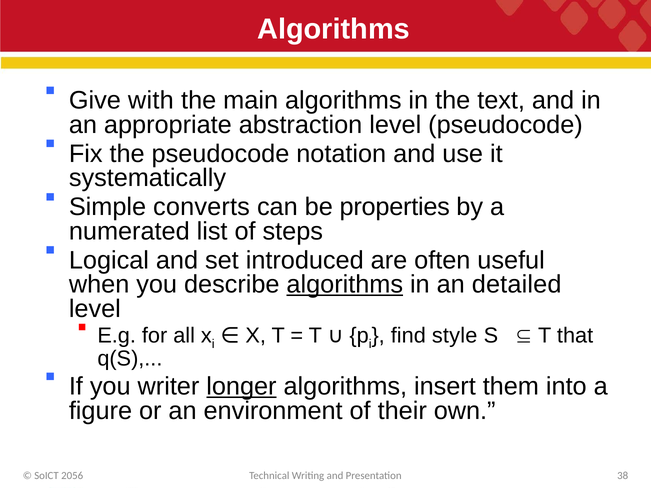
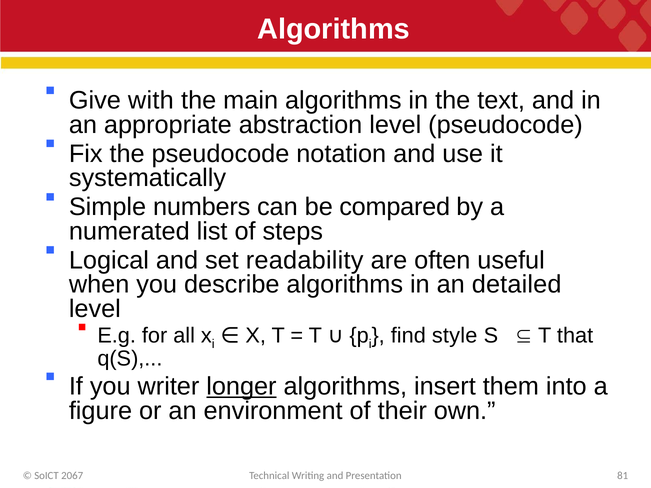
converts: converts -> numbers (202, 207)
properties: properties -> compared (395, 207)
introduced: introduced -> readability (305, 260)
algorithms underline: present -> none (345, 285)
38: 38 -> 81 (623, 476)
2056: 2056 -> 2067 (72, 476)
